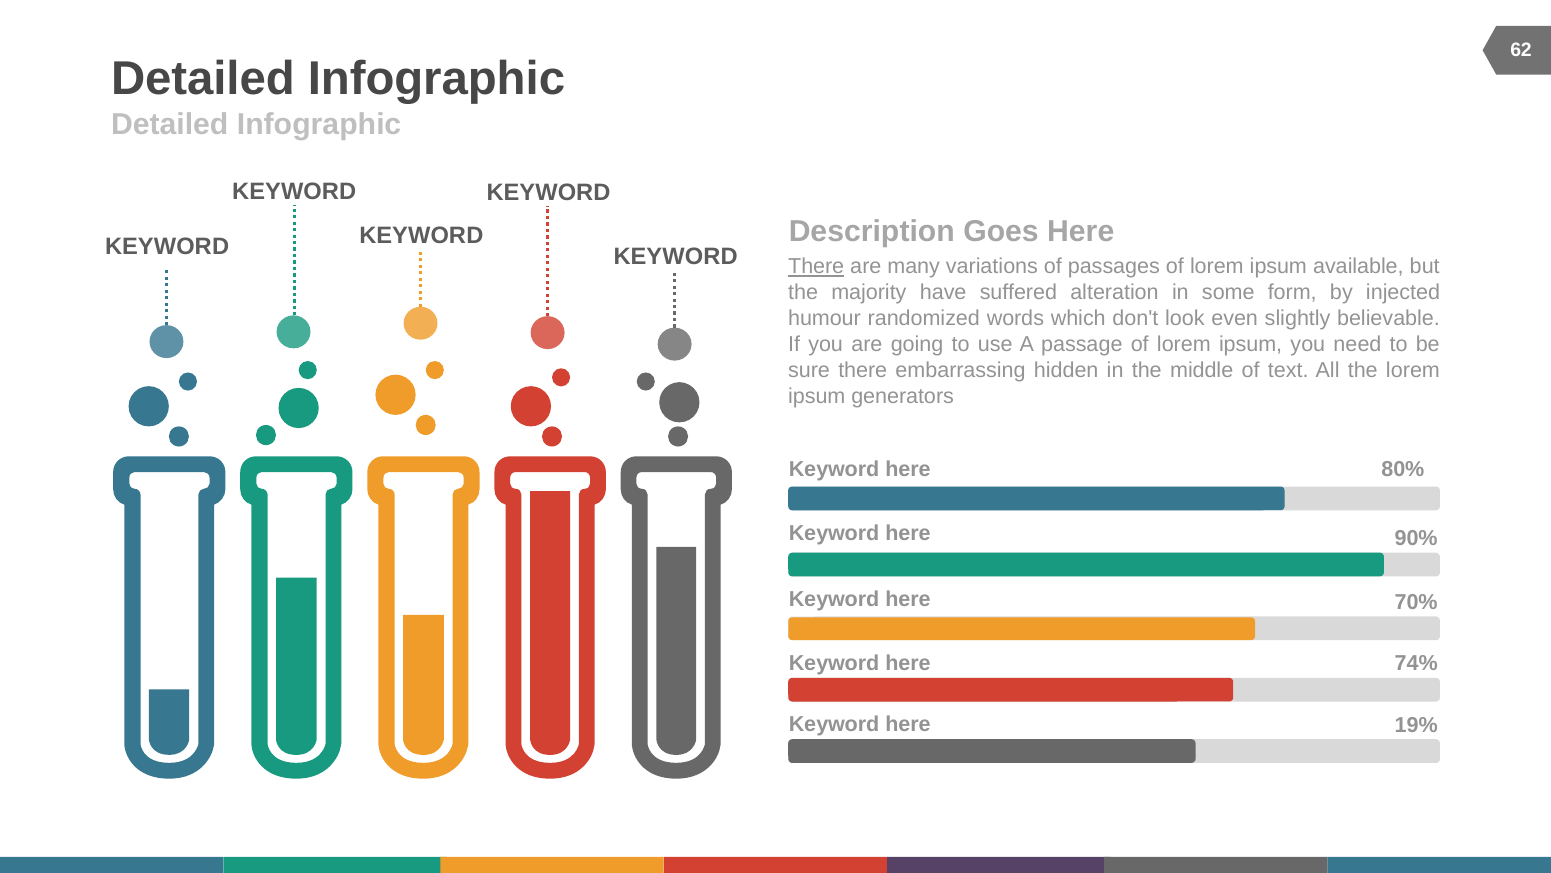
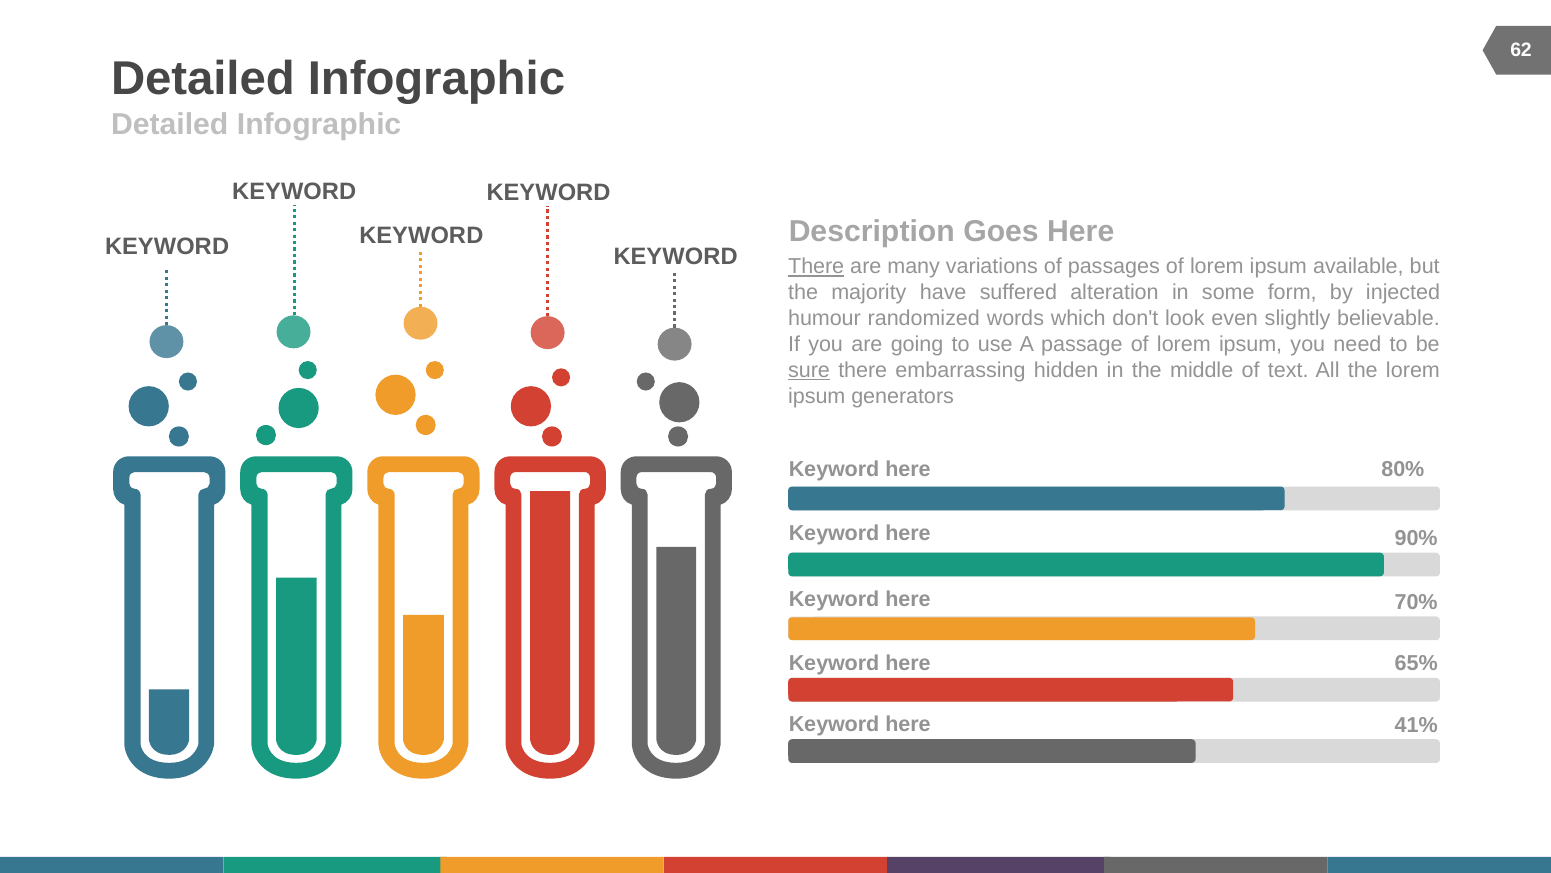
sure underline: none -> present (809, 370)
74%: 74% -> 65% (1416, 663)
19%: 19% -> 41% (1416, 724)
